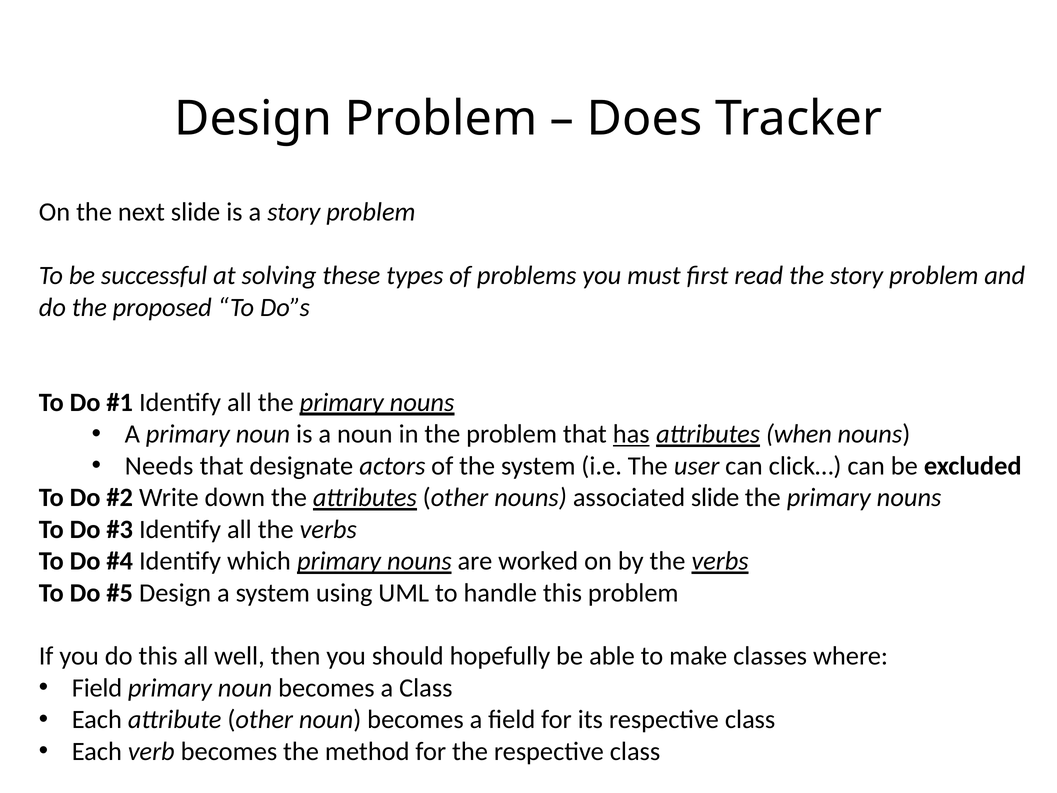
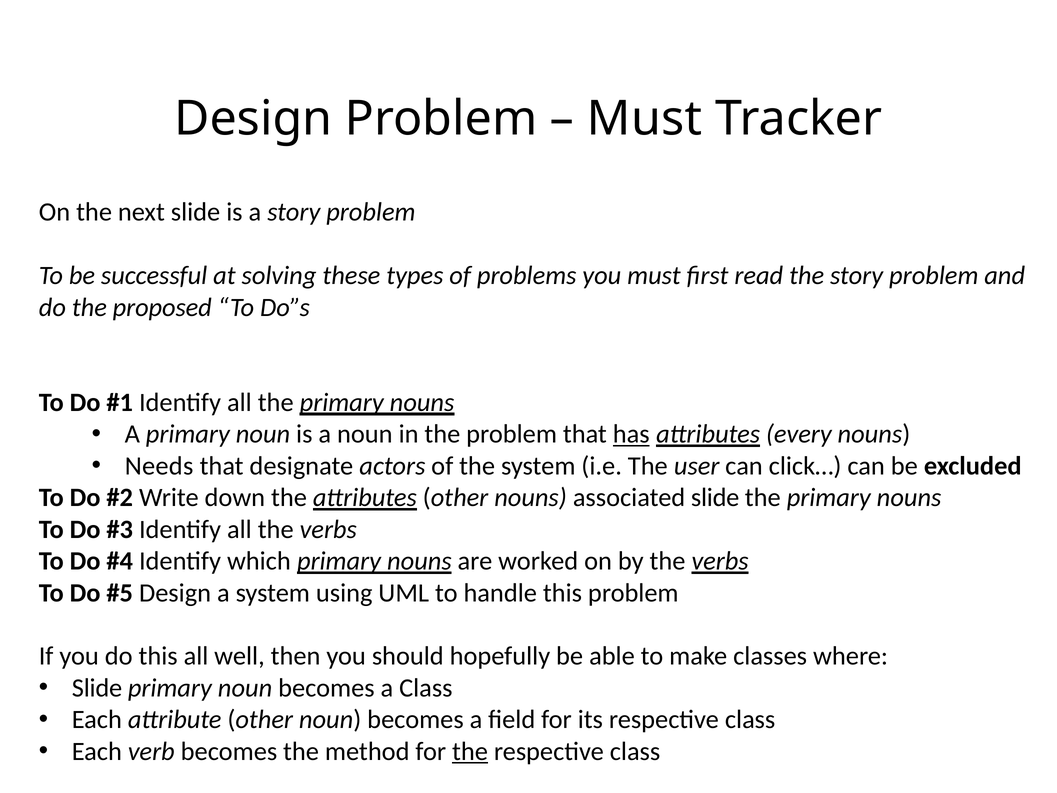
Does: Does -> Must (645, 119)
when: when -> every (799, 434)
Field: Field -> Slide (97, 688)
the underline: none -> present (470, 751)
